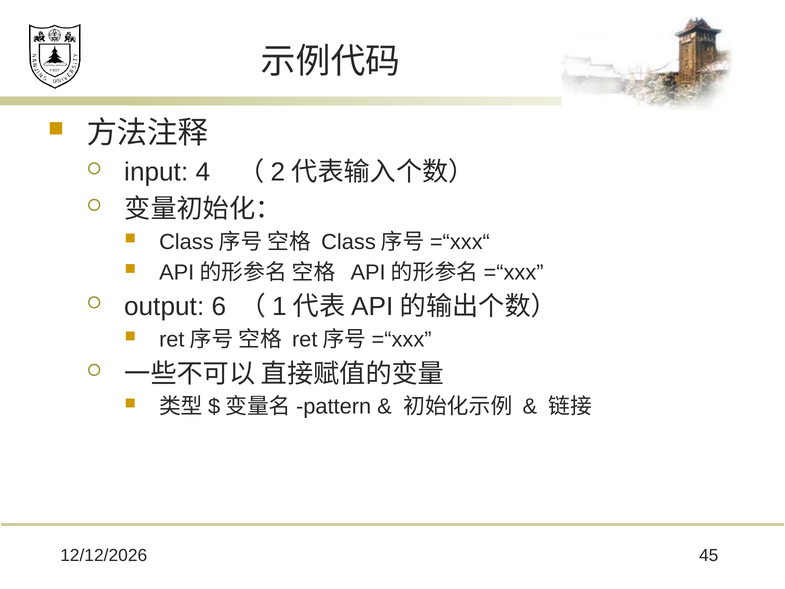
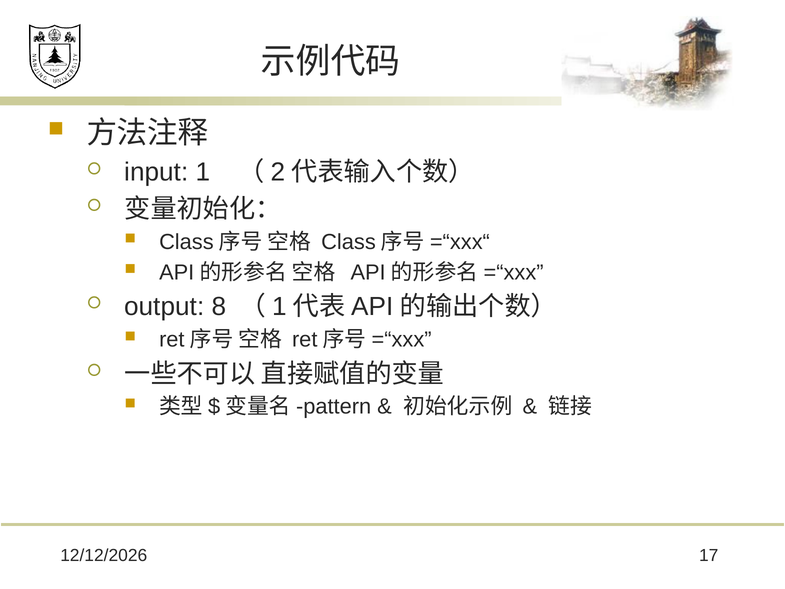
4: 4 -> 1 (203, 172)
6: 6 -> 8 (219, 307)
45: 45 -> 17 (709, 555)
